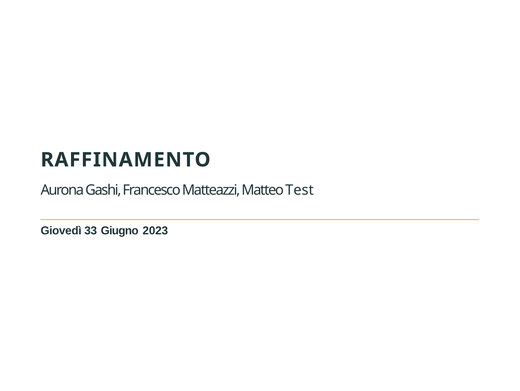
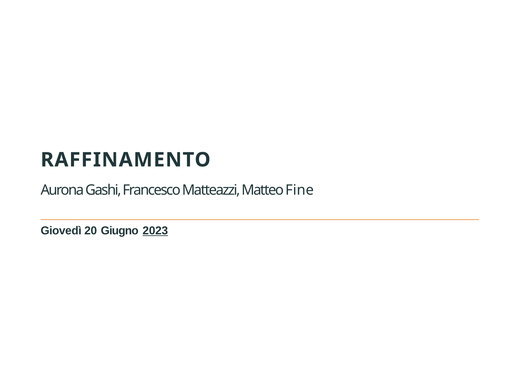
Test: Test -> Fine (300, 190)
33: 33 -> 20 (91, 230)
2023 underline: none -> present (155, 230)
